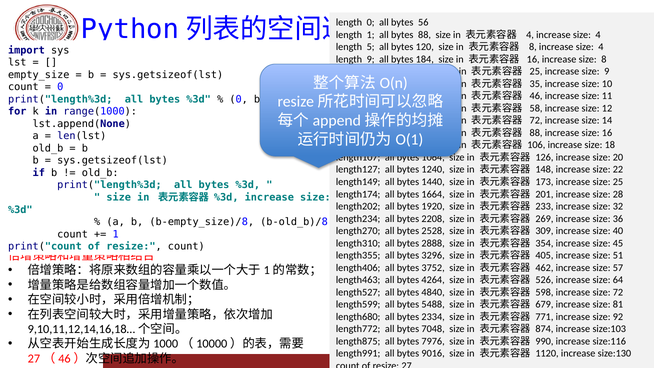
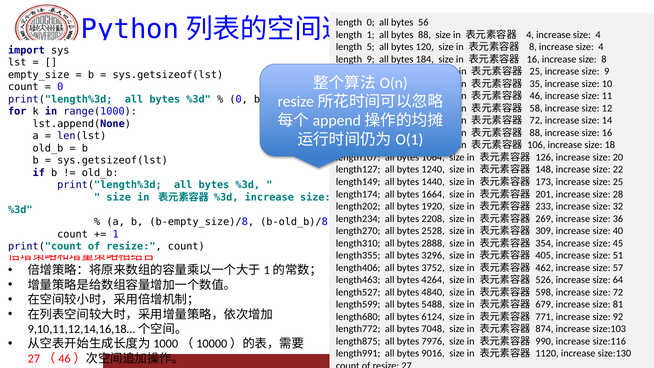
2334: 2334 -> 6124 (433, 317)
